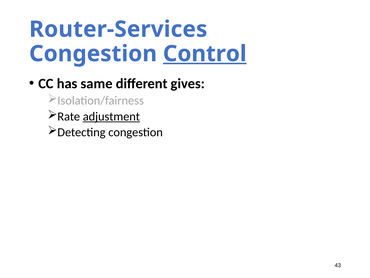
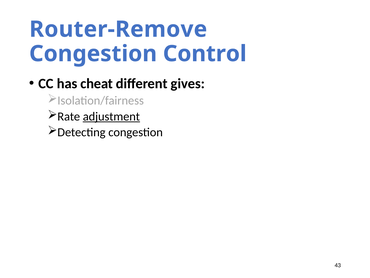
Router-Services: Router-Services -> Router-Remove (118, 29)
Control underline: present -> none (205, 54)
same: same -> cheat (97, 83)
